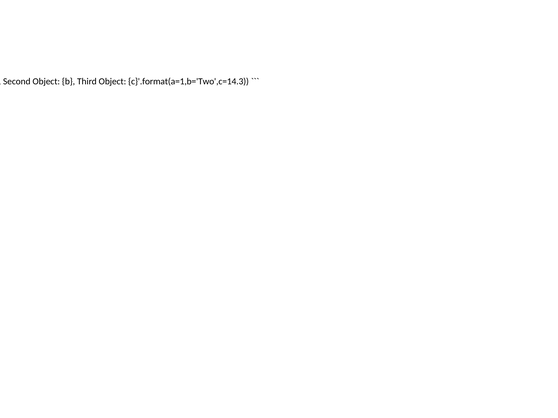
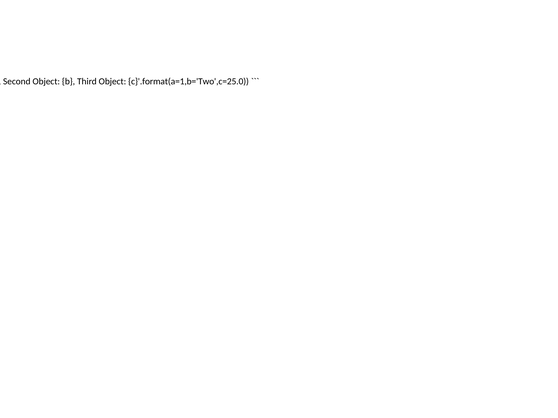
c}'.format(a=1,b='Two',c=14.3: c}'.format(a=1,b='Two',c=14.3 -> c}'.format(a=1,b='Two',c=25.0 (189, 81)
